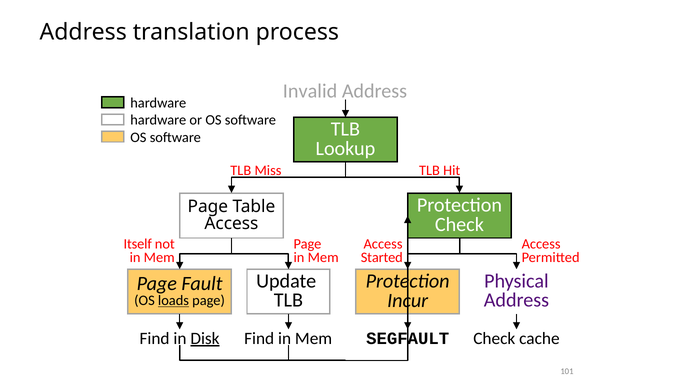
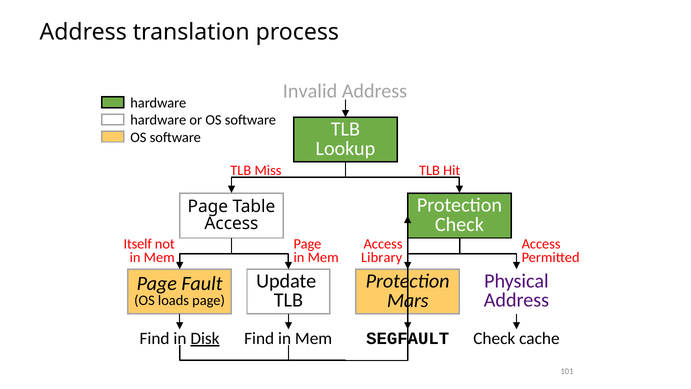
Started: Started -> Library (382, 257)
Incur: Incur -> Mars (408, 300)
loads underline: present -> none (173, 300)
